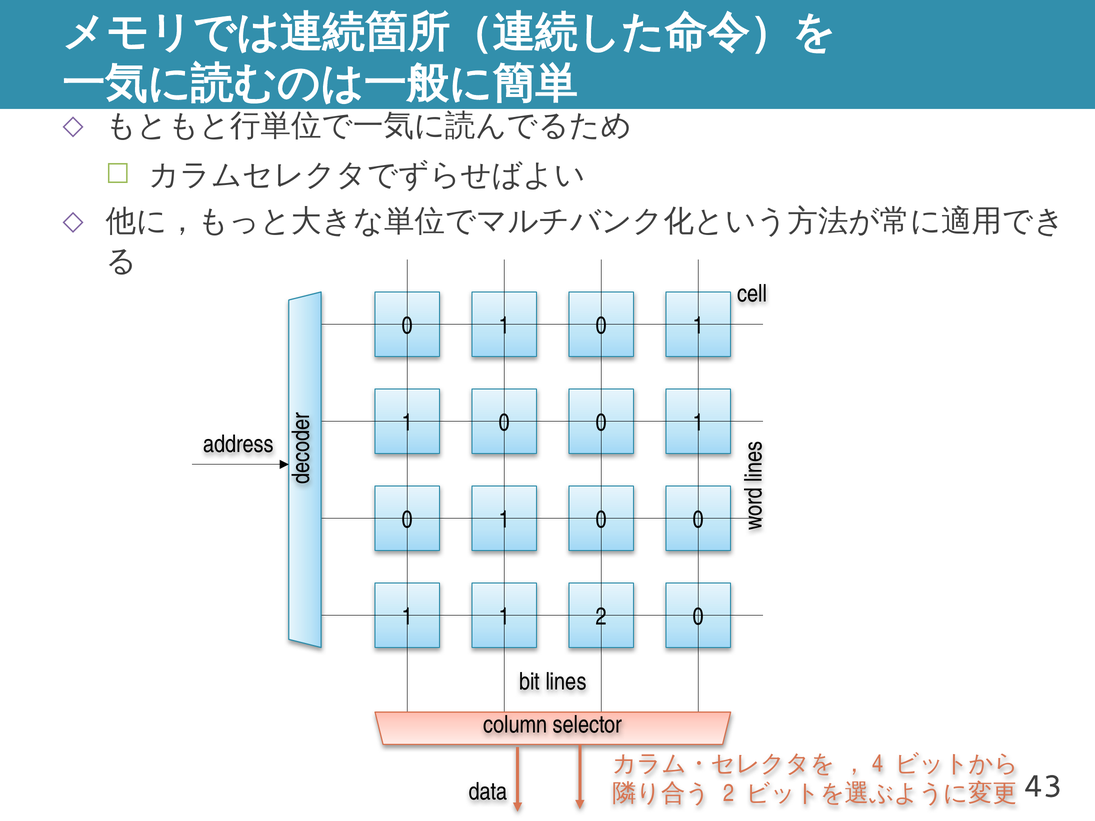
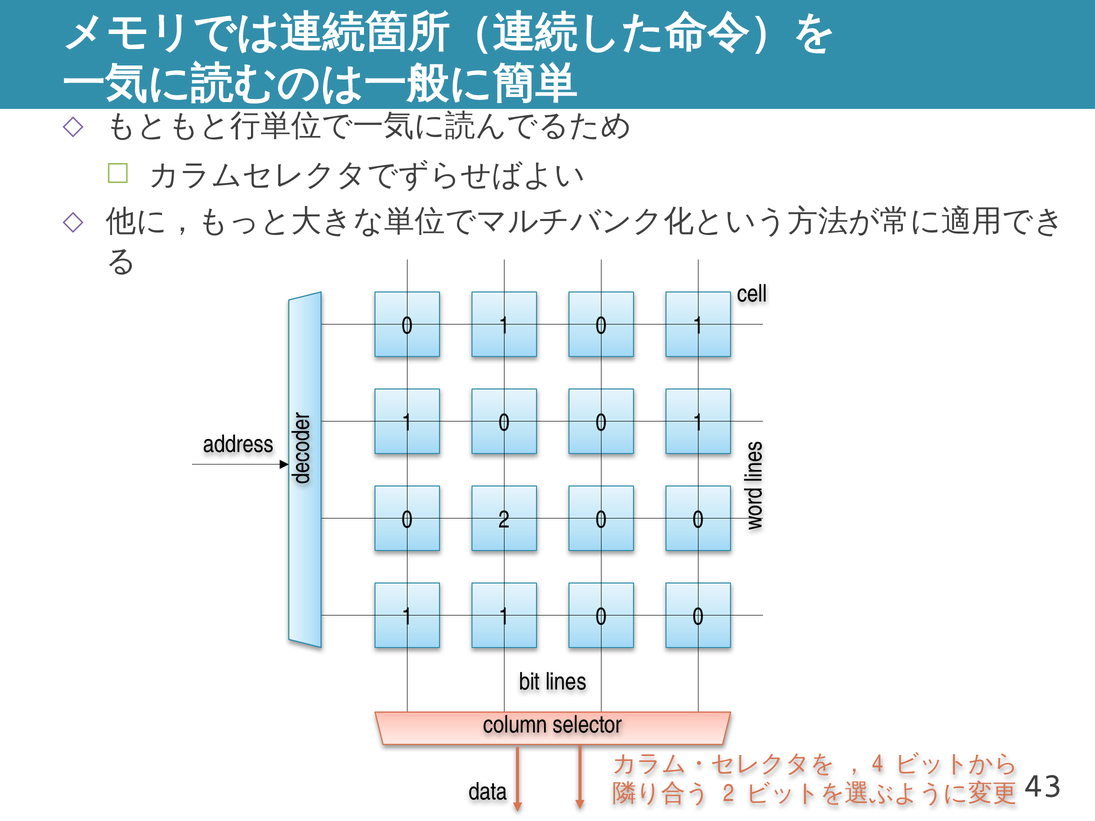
1: 1 -> 2 (504, 520)
2: 2 -> 0 (601, 617)
